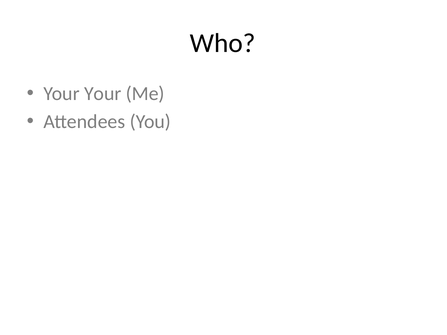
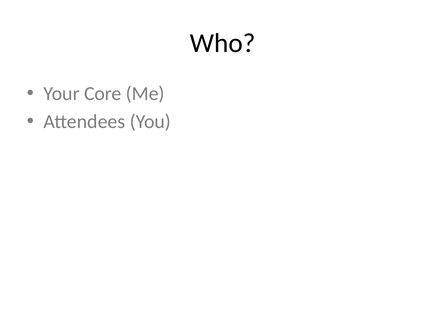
Your Your: Your -> Core (103, 94)
